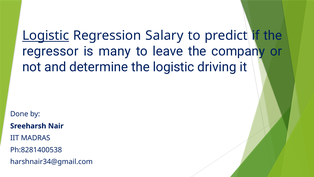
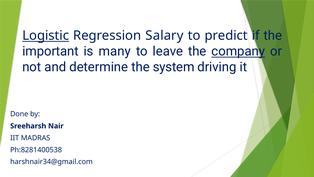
regressor: regressor -> important (50, 51)
company underline: none -> present (238, 51)
the logistic: logistic -> system (174, 67)
